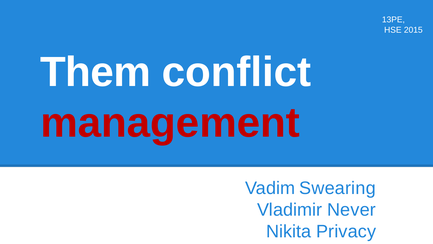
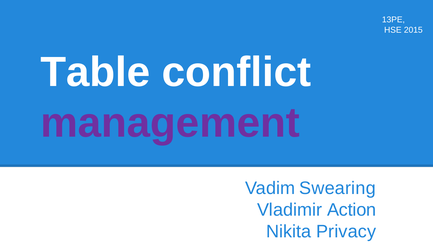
Them: Them -> Table (95, 72)
management colour: red -> purple (170, 123)
Never: Never -> Action (352, 210)
